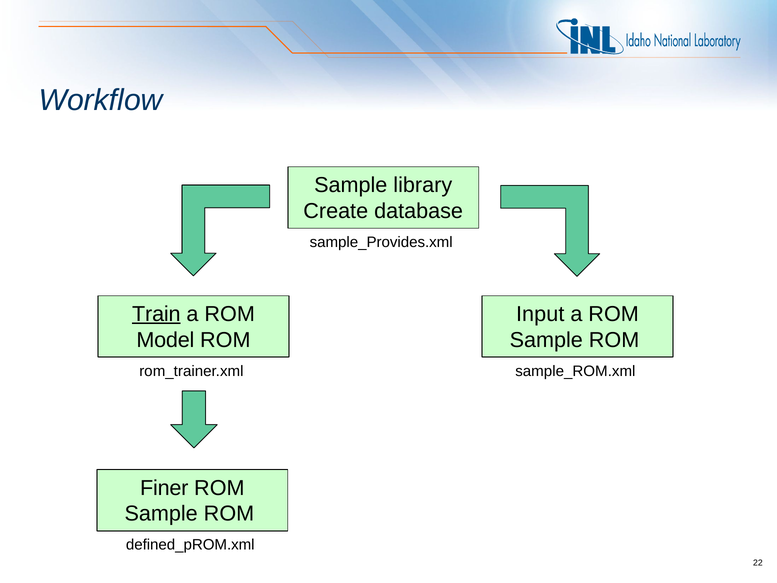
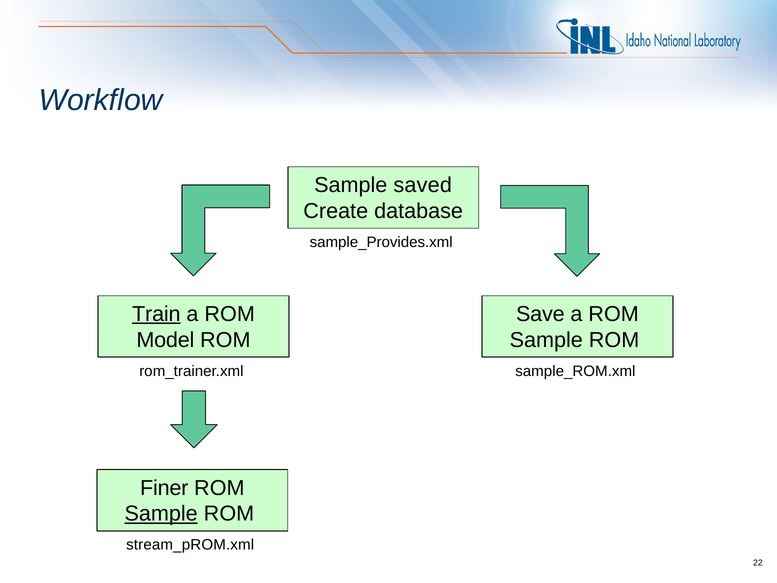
library: library -> saved (423, 185)
Input: Input -> Save (540, 314)
Sample underline: none -> present (161, 514)
defined_pROM.xml: defined_pROM.xml -> stream_pROM.xml (190, 545)
